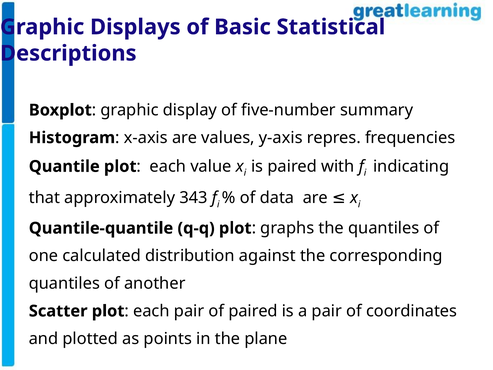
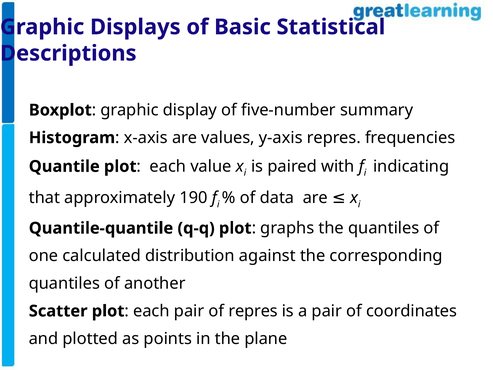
343: 343 -> 190 (194, 198)
of paired: paired -> repres (253, 311)
